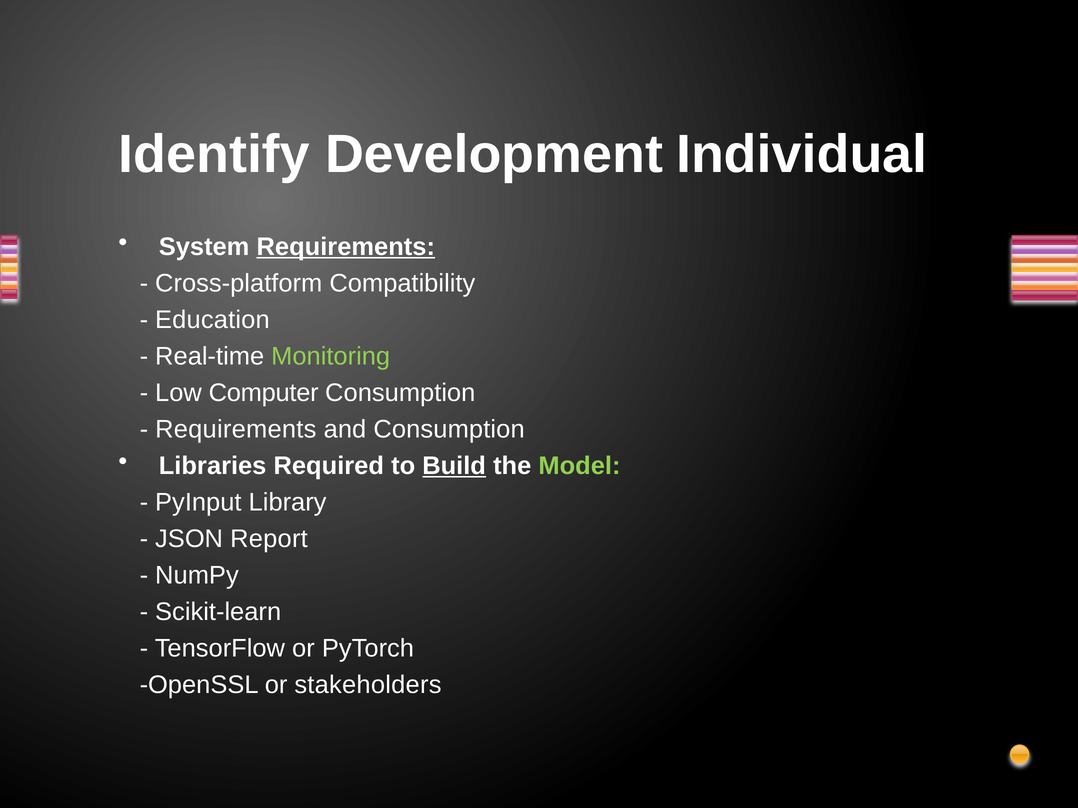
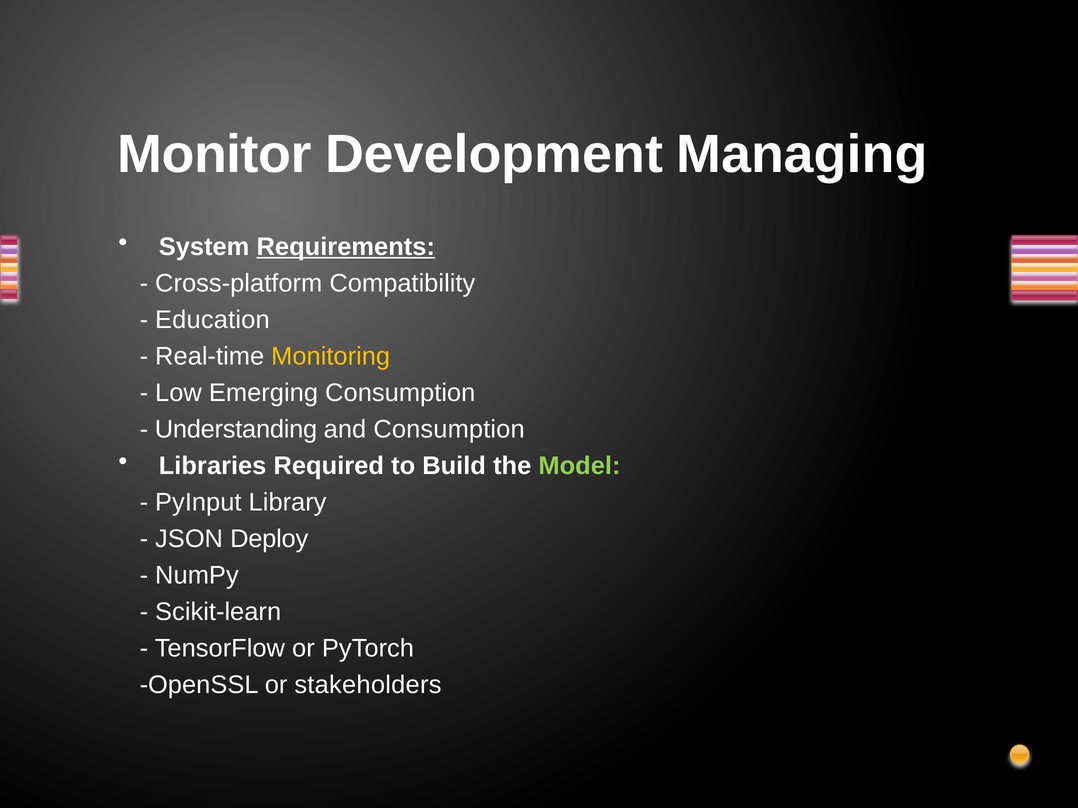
Identify: Identify -> Monitor (214, 155)
Individual: Individual -> Managing (802, 155)
Monitoring colour: light green -> yellow (331, 357)
Computer: Computer -> Emerging (264, 393)
Requirements: Requirements -> Understanding (236, 430)
Build underline: present -> none (454, 466)
Report: Report -> Deploy (269, 539)
